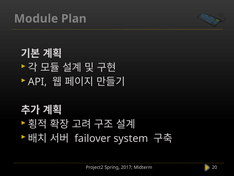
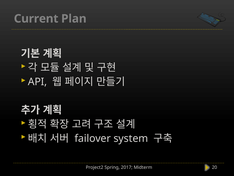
Module: Module -> Current (36, 19)
